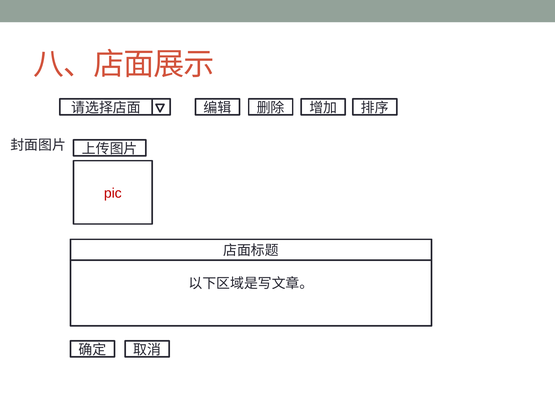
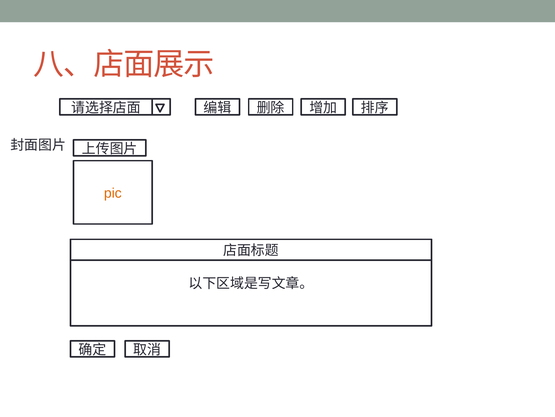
pic colour: red -> orange (113, 193)
